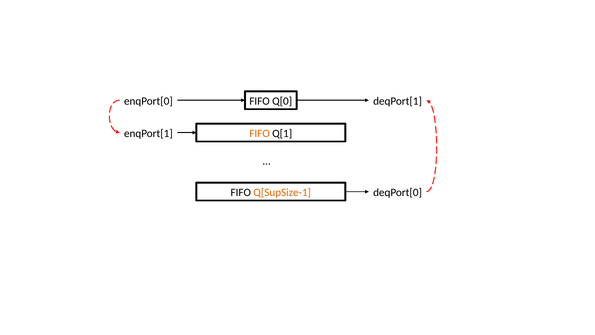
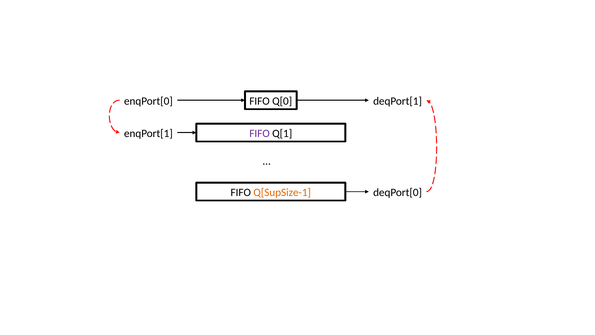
FIFO colour: orange -> purple (260, 133)
